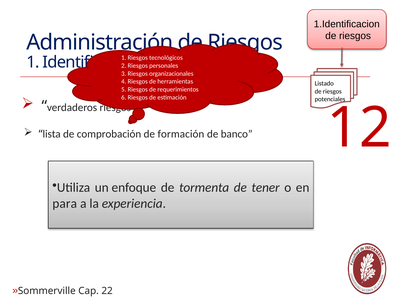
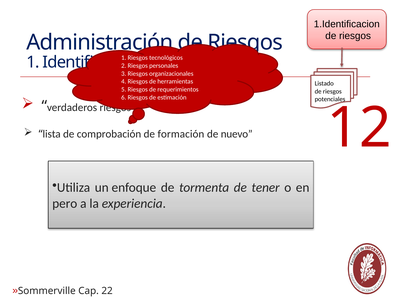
banco: banco -> nuevo (237, 134)
para: para -> pero (65, 203)
